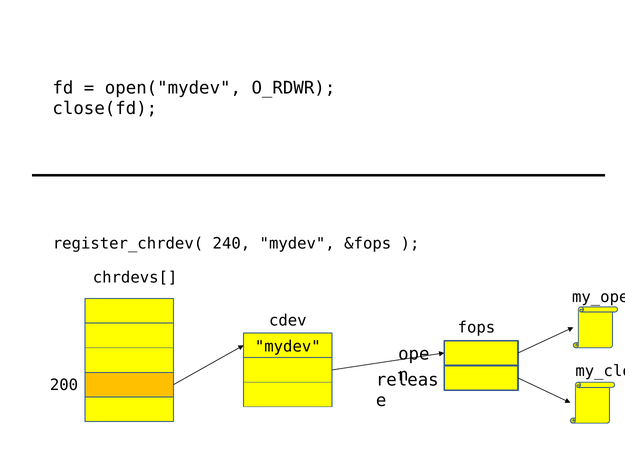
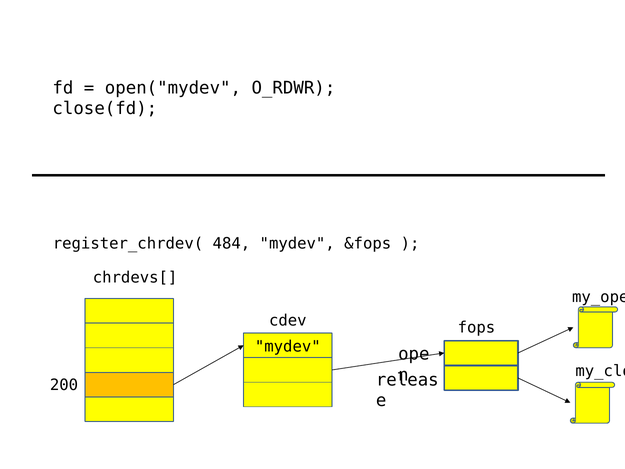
240: 240 -> 484 (231, 244)
